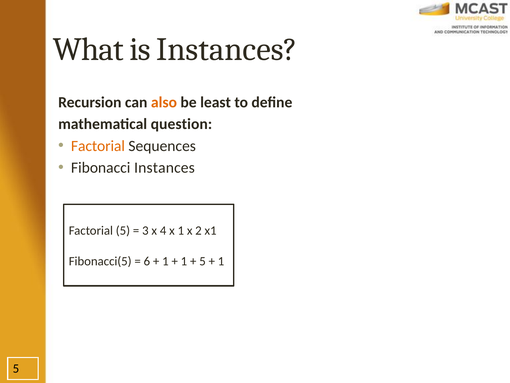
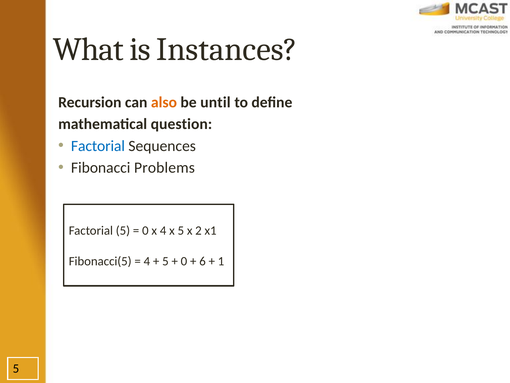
least: least -> until (215, 102)
Factorial colour: orange -> blue (98, 146)
Fibonacci Instances: Instances -> Problems (164, 168)
3: 3 -> 0 (145, 230)
x 1: 1 -> 5 (181, 230)
6: 6 -> 4 (147, 261)
1: 1 -> 5 (165, 261)
1: 1 -> 0 (184, 261)
5: 5 -> 6 (203, 261)
